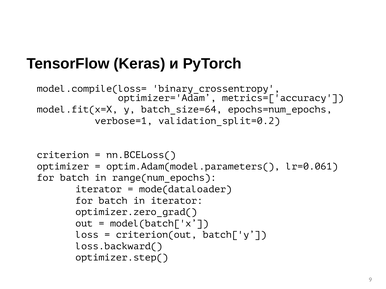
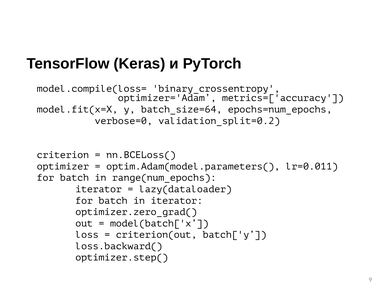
verbose=1: verbose=1 -> verbose=0 (124, 121)
lr=0.061: lr=0.061 -> lr=0.011 (312, 167)
mode(dataloader: mode(dataloader -> lazy(dataloader (185, 190)
